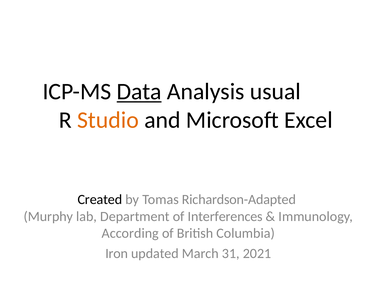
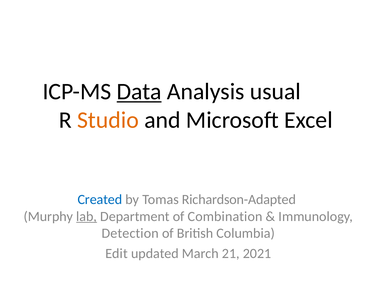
Created colour: black -> blue (100, 200)
lab underline: none -> present (87, 217)
Interferences: Interferences -> Combination (225, 217)
According: According -> Detection (130, 234)
Iron: Iron -> Edit (117, 254)
31: 31 -> 21 (231, 254)
